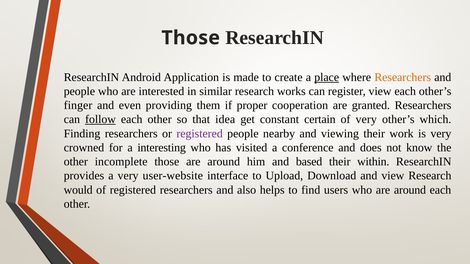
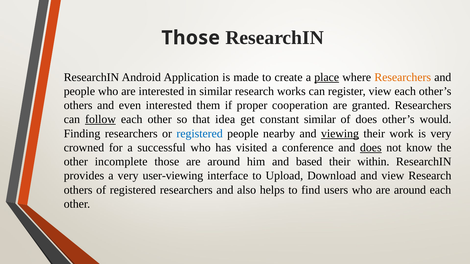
finger: finger -> others (78, 105)
even providing: providing -> interested (169, 105)
constant certain: certain -> similar (320, 120)
of very: very -> does (366, 120)
which: which -> would (436, 120)
registered colour: purple -> blue (200, 134)
viewing underline: none -> present (340, 134)
interesting: interesting -> successful (162, 148)
does underline: none -> present (371, 148)
user-website: user-website -> user-viewing (173, 176)
would: would -> others (78, 190)
